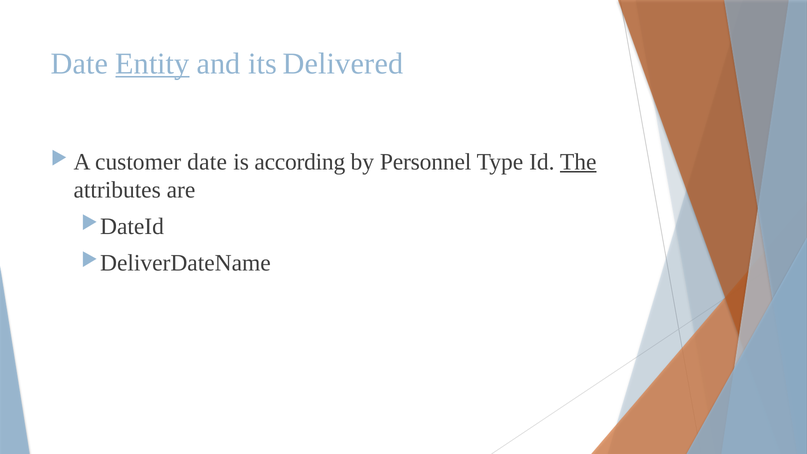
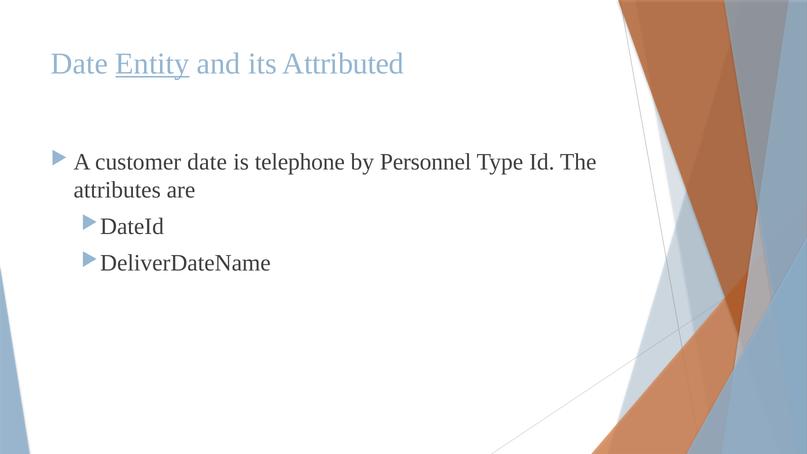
Delivered: Delivered -> Attributed (343, 64)
according: according -> telephone (300, 162)
The underline: present -> none (578, 162)
